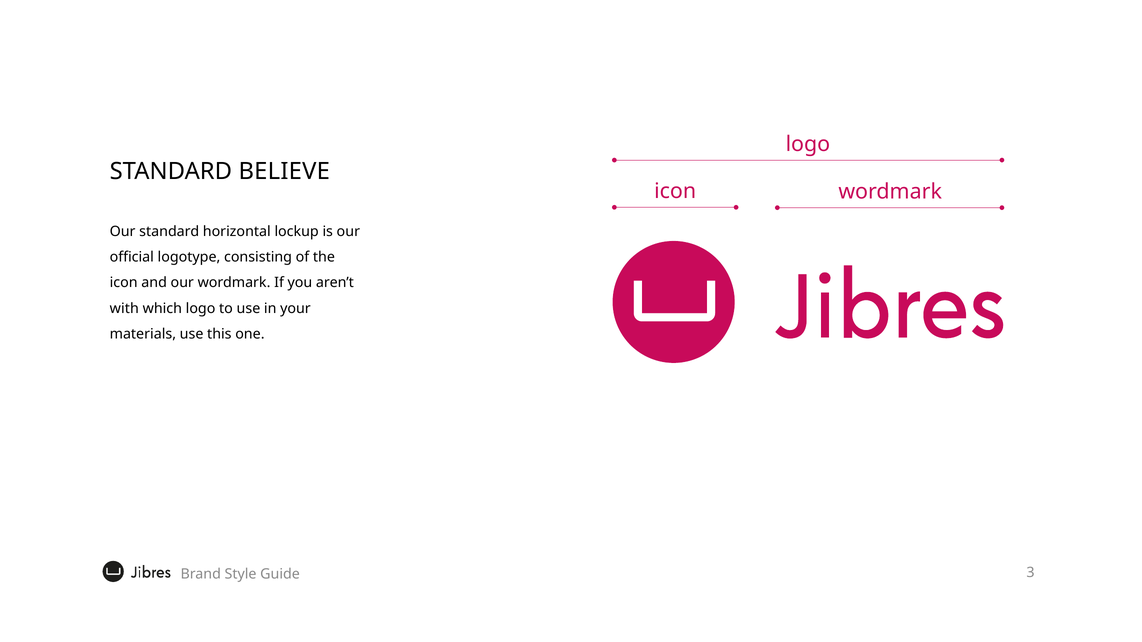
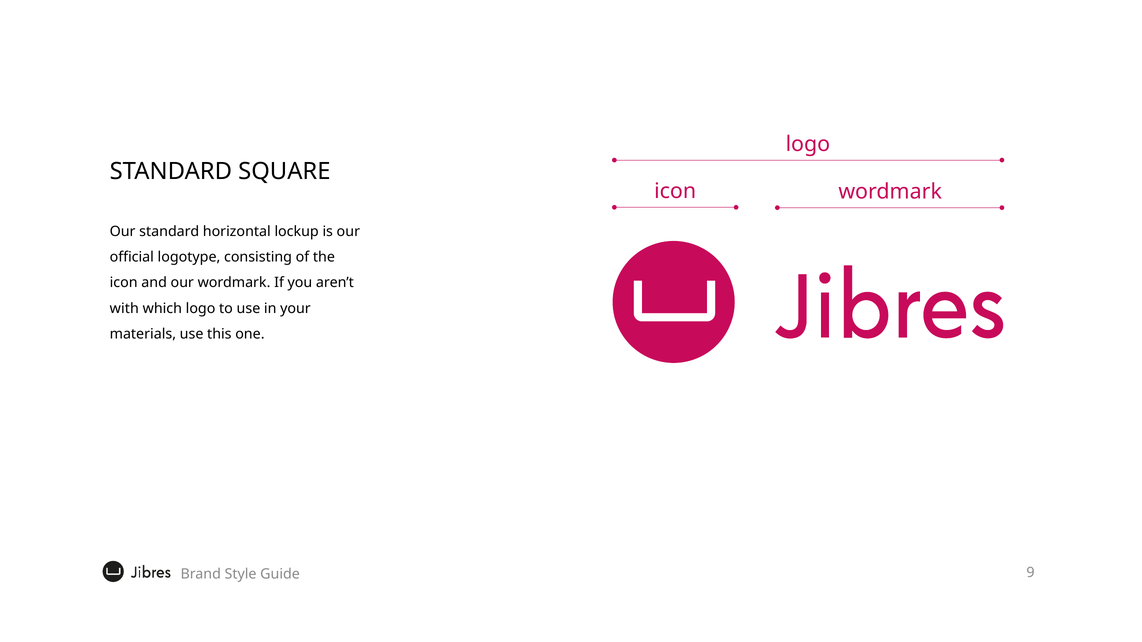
BELIEVE: BELIEVE -> SQUARE (284, 172)
3: 3 -> 9 (1031, 573)
